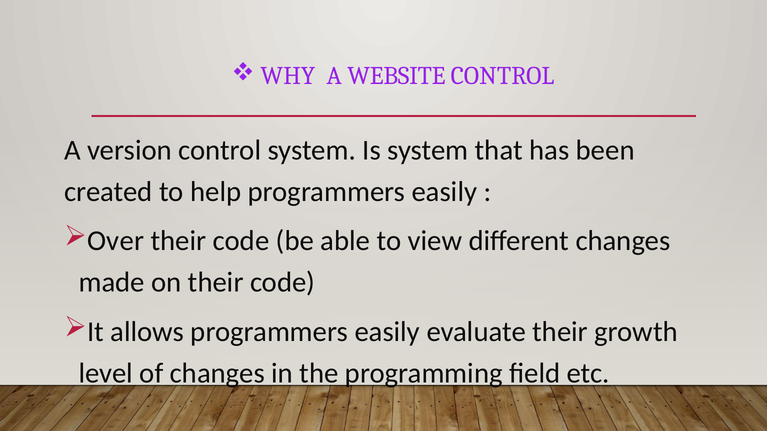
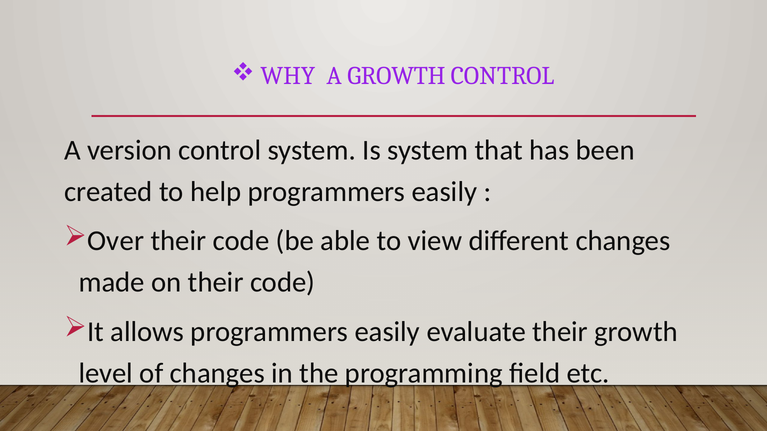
A WEBSITE: WEBSITE -> GROWTH (396, 76)
